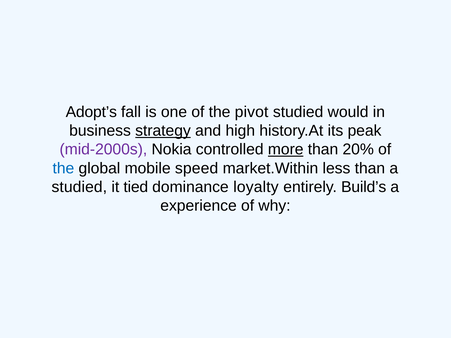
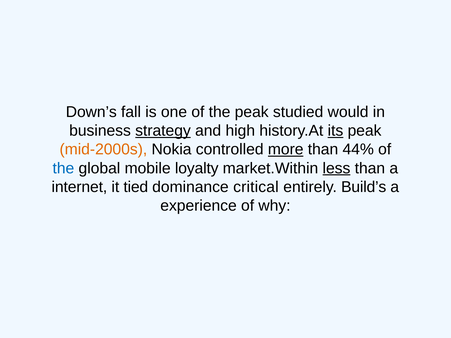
Adopt’s: Adopt’s -> Down’s (91, 112)
the pivot: pivot -> peak (252, 112)
its underline: none -> present (335, 131)
mid-2000s colour: purple -> orange (103, 150)
20%: 20% -> 44% (358, 150)
speed: speed -> loyalty (197, 168)
less underline: none -> present (336, 168)
studied: studied -> internet (79, 187)
loyalty: loyalty -> critical (256, 187)
